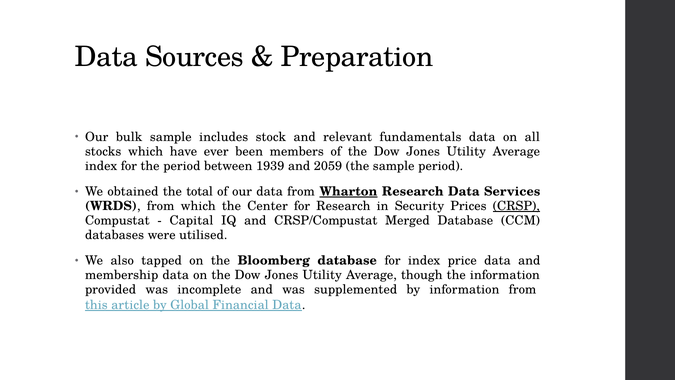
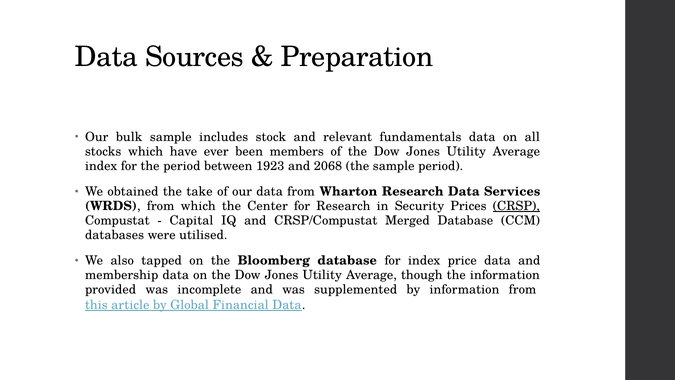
1939: 1939 -> 1923 (270, 166)
2059: 2059 -> 2068 (328, 166)
total: total -> take (199, 191)
Wharton underline: present -> none (348, 191)
